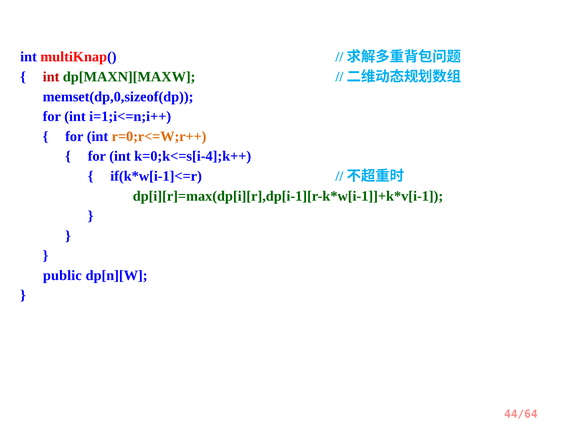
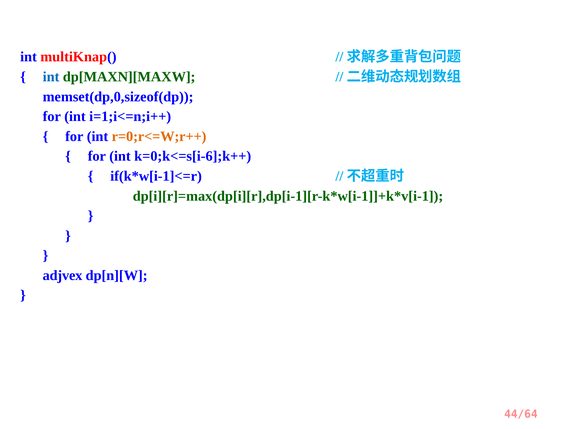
int colour: red -> blue (51, 77)
k=0;k<=s[i-4];k++: k=0;k<=s[i-4];k++ -> k=0;k<=s[i-6];k++ (193, 156)
public: public -> adjvex (62, 275)
